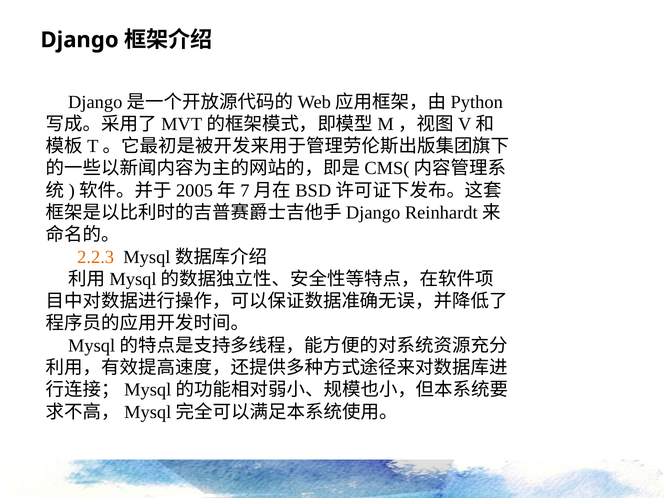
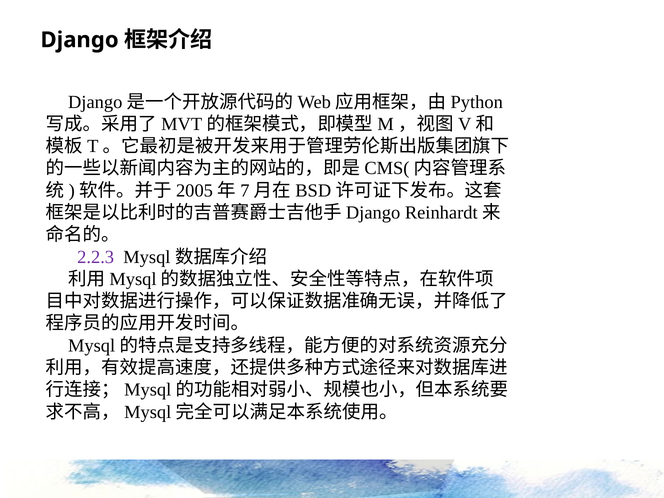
2.2.3 colour: orange -> purple (96, 257)
